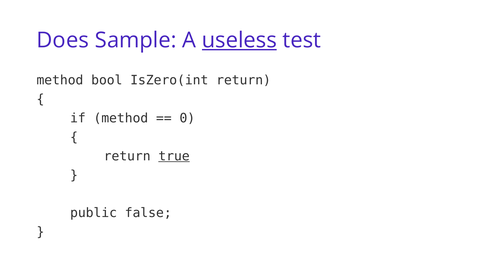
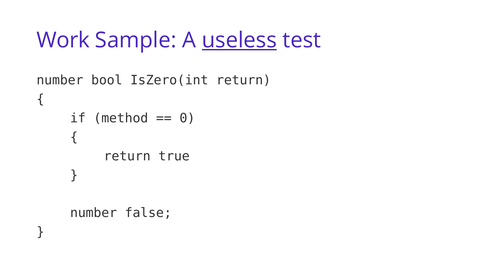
Does: Does -> Work (63, 40)
method: method -> number (60, 80)
true underline: present -> none (174, 156)
public: public -> number (94, 213)
